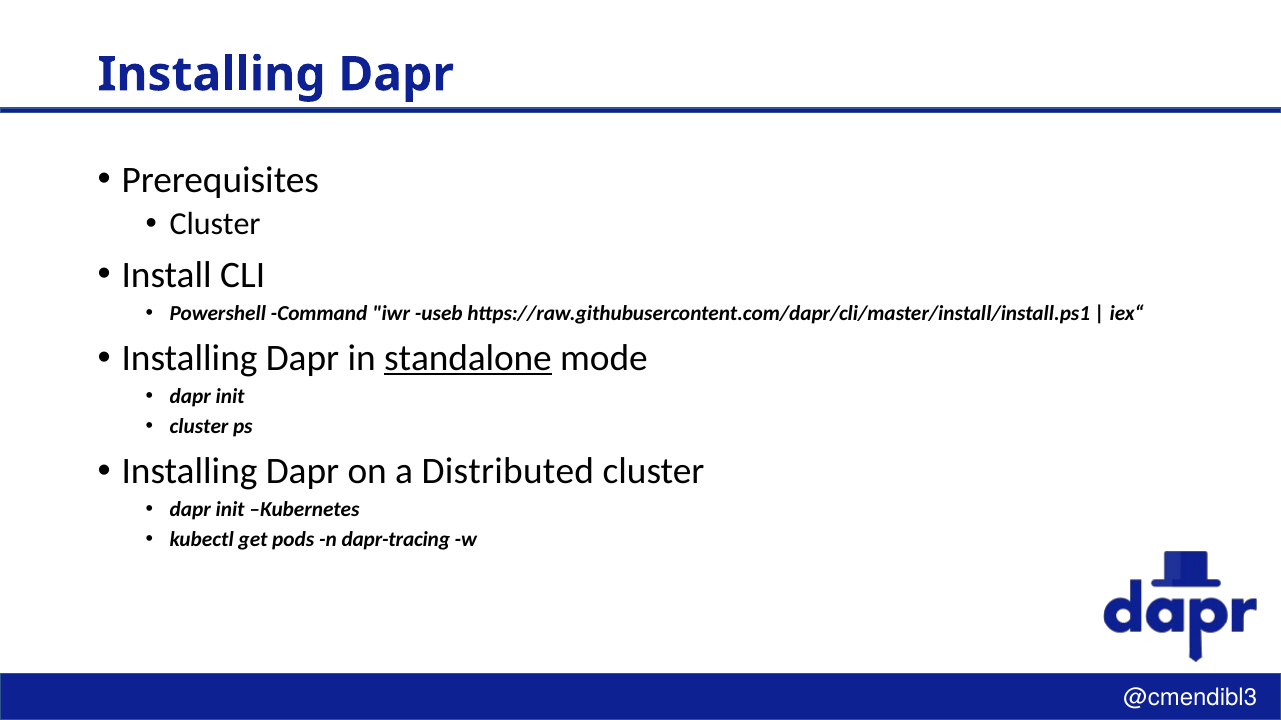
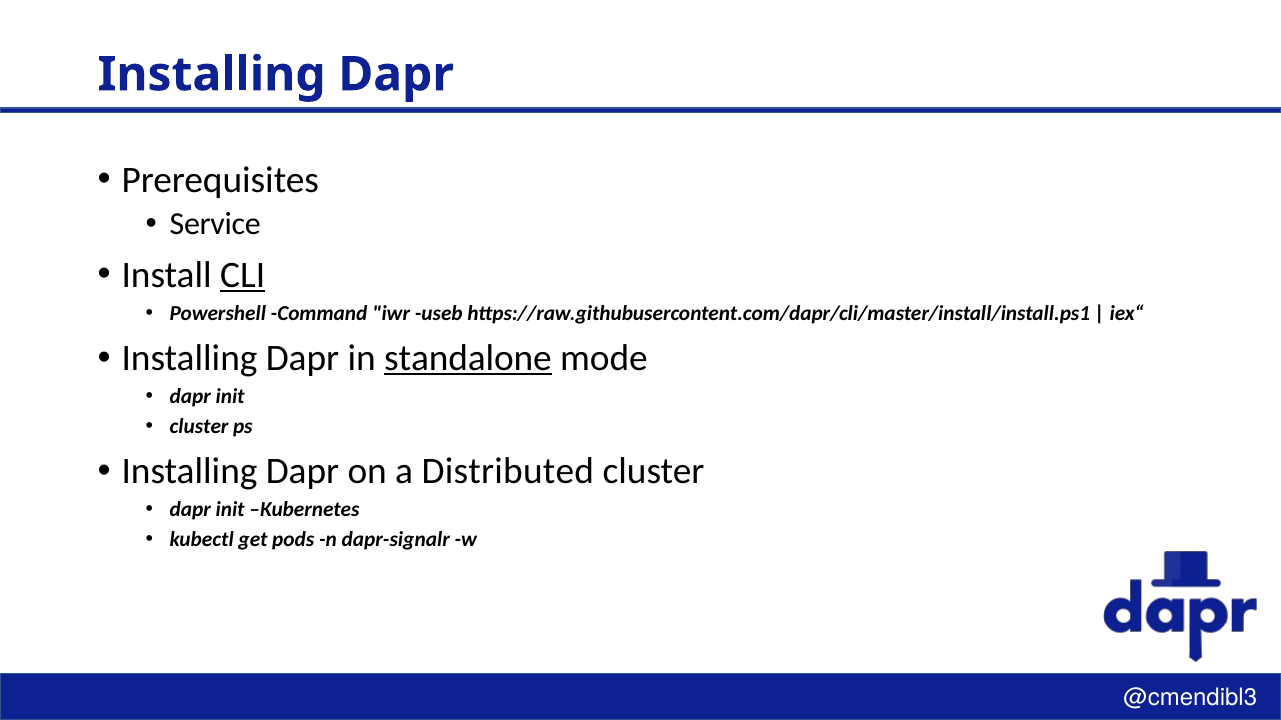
Cluster: Cluster -> Service (215, 224)
CLI underline: none -> present (243, 275)
dapr-tracing: dapr-tracing -> dapr-signalr (396, 540)
